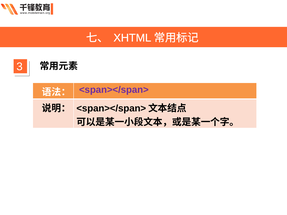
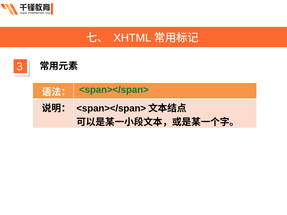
<span></span> colour: purple -> green (114, 90)
